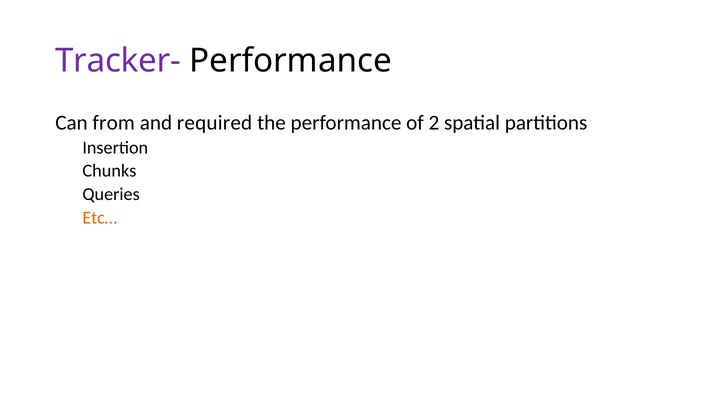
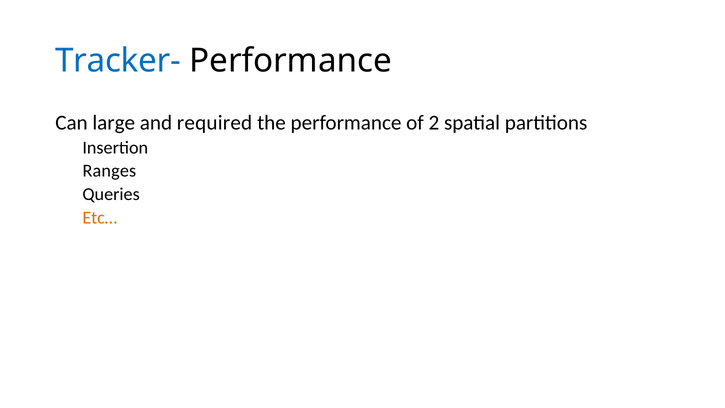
Tracker- colour: purple -> blue (118, 61)
from: from -> large (114, 123)
Chunks: Chunks -> Ranges (109, 171)
